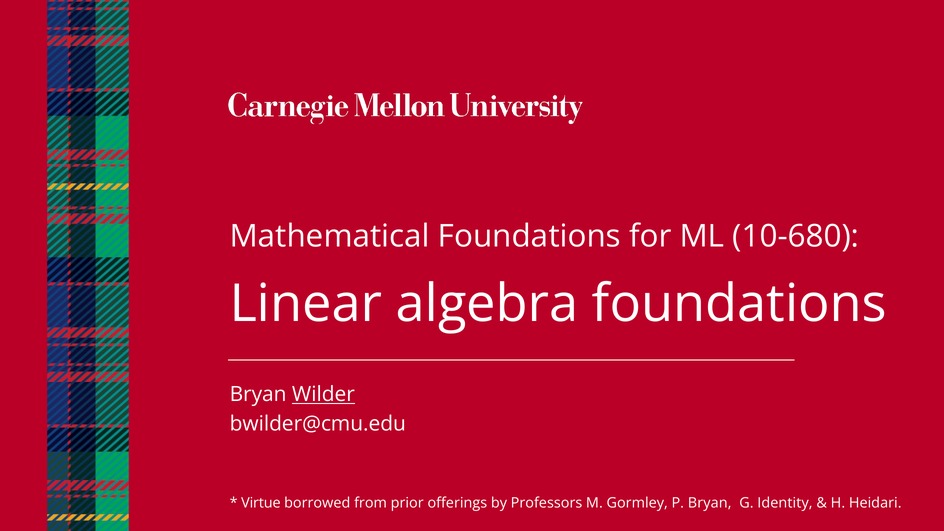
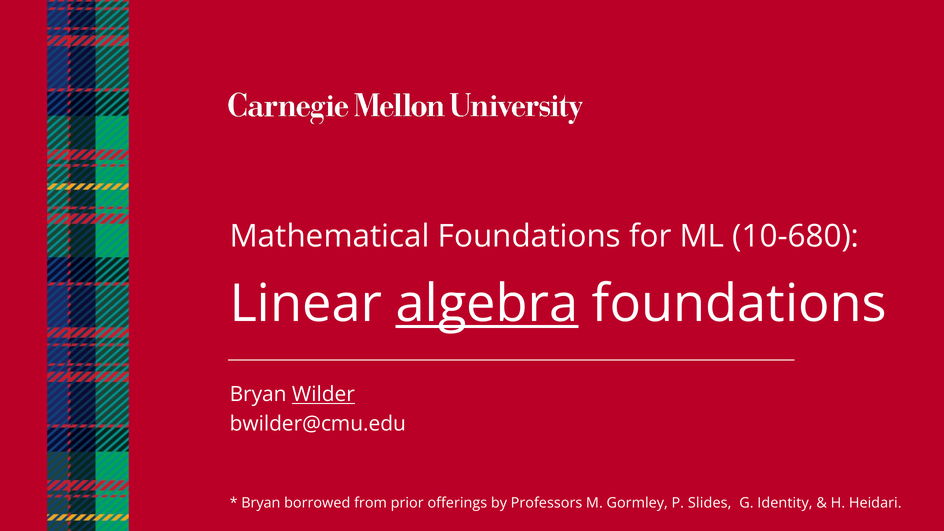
algebra underline: none -> present (487, 304)
Virtue: Virtue -> Bryan (261, 503)
P Bryan: Bryan -> Slides (710, 503)
